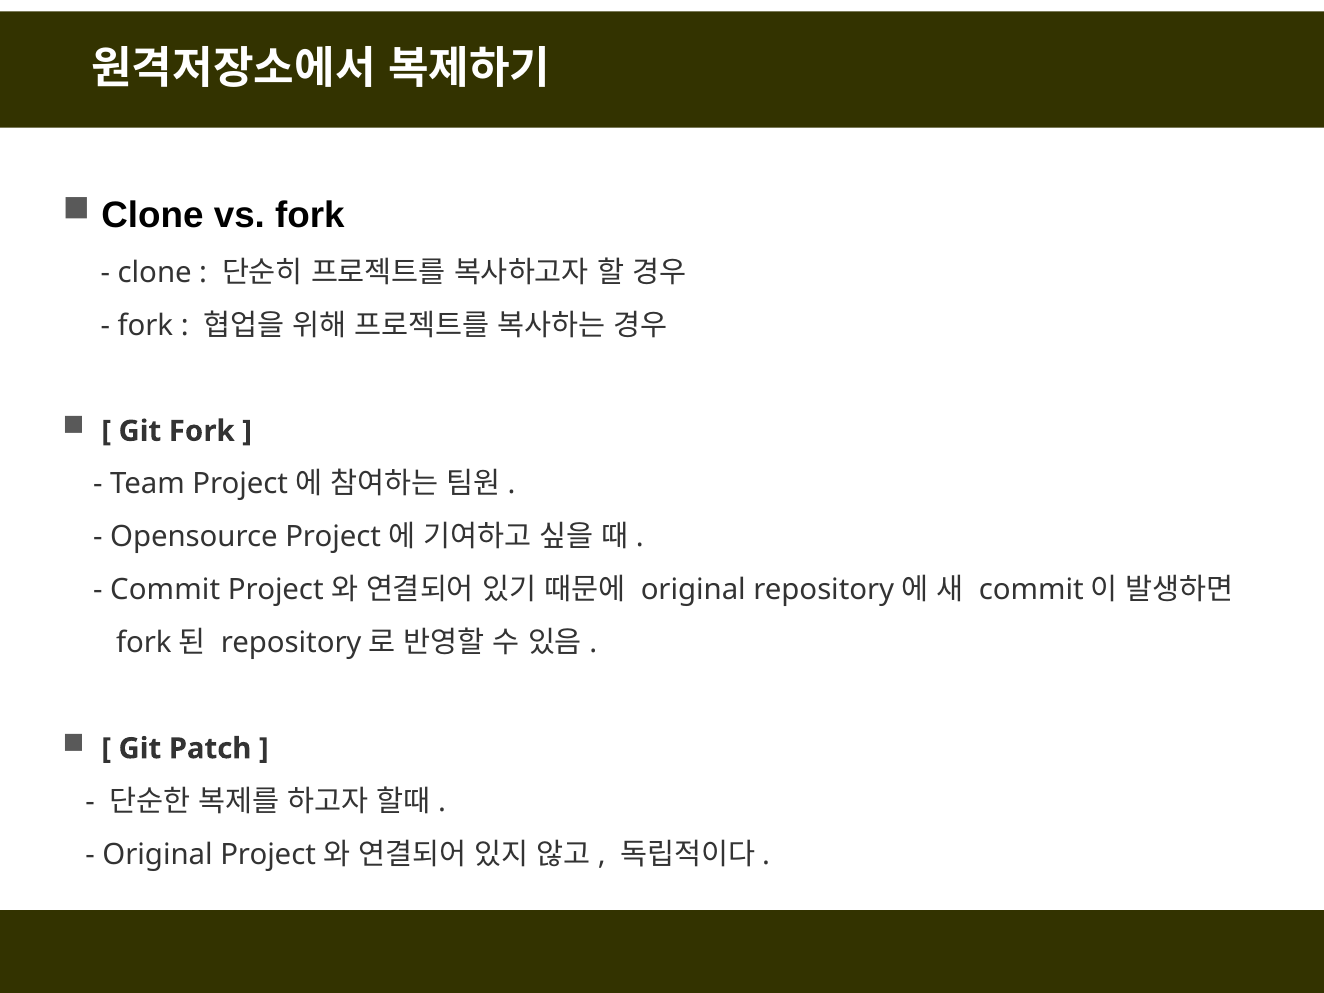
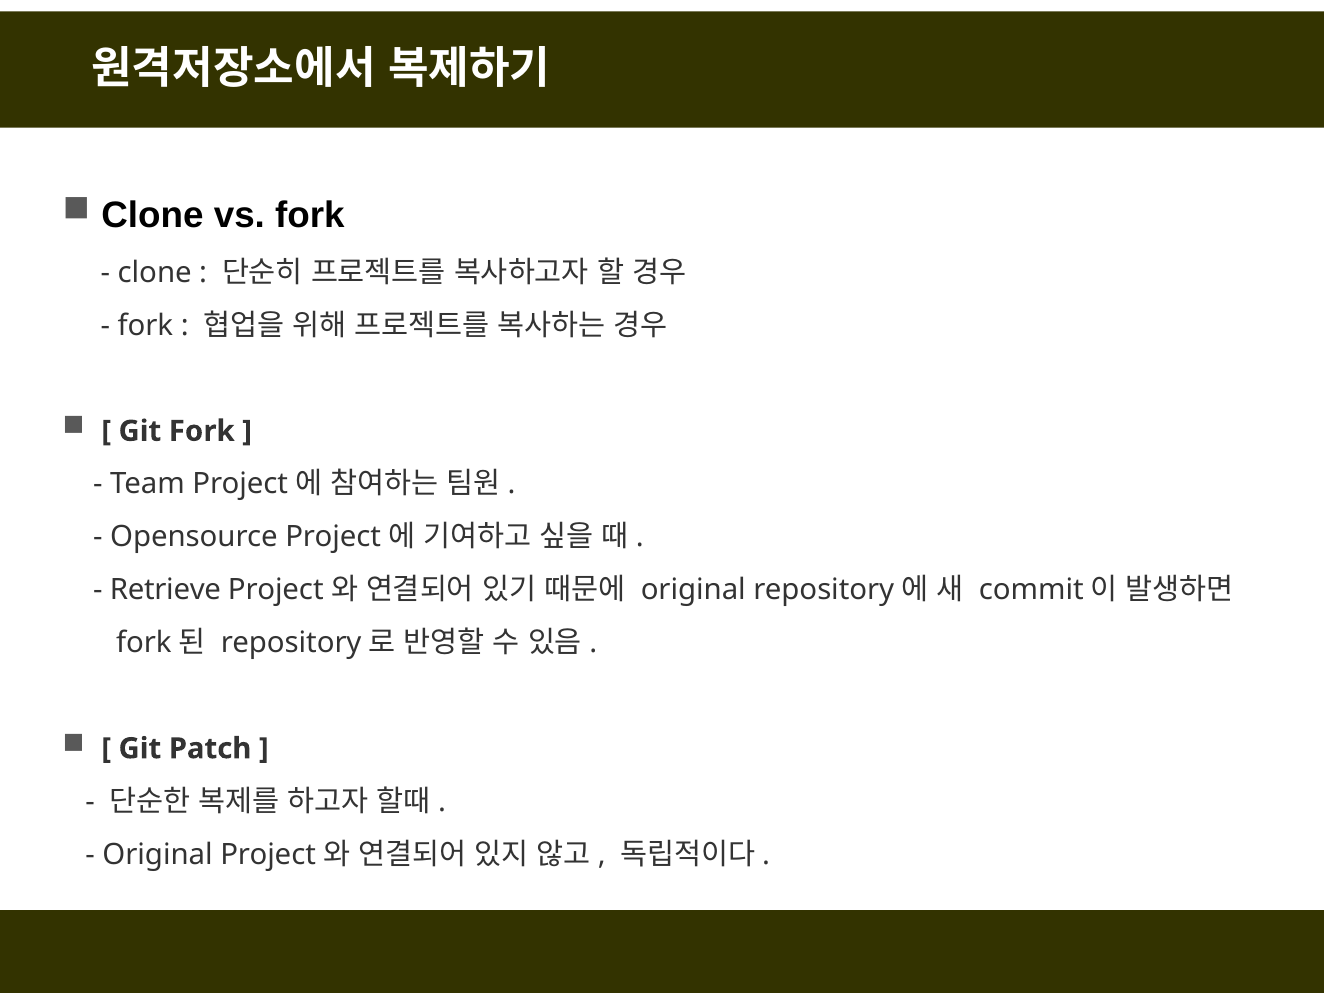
Commit: Commit -> Retrieve (165, 590)
